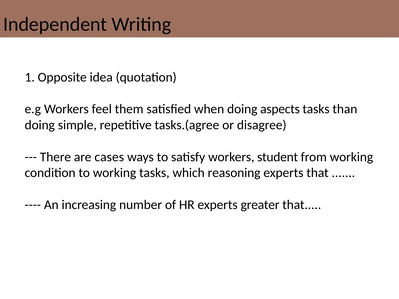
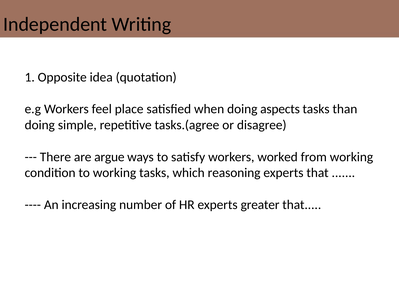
them: them -> place (129, 109)
cases: cases -> argue (109, 157)
student: student -> worked (278, 157)
